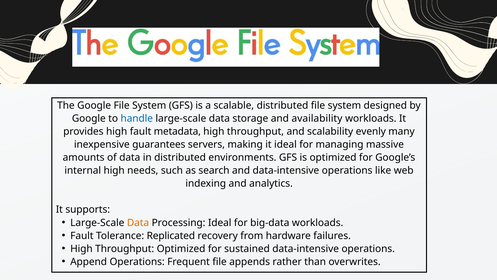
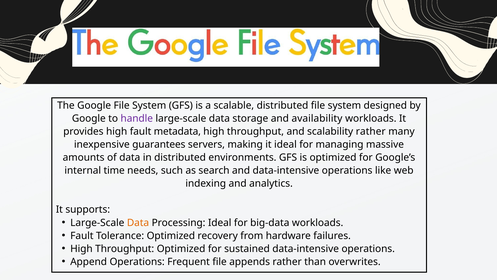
handle colour: blue -> purple (137, 118)
scalability evenly: evenly -> rather (371, 131)
internal high: high -> time (114, 170)
Tolerance Replicated: Replicated -> Optimized (171, 235)
